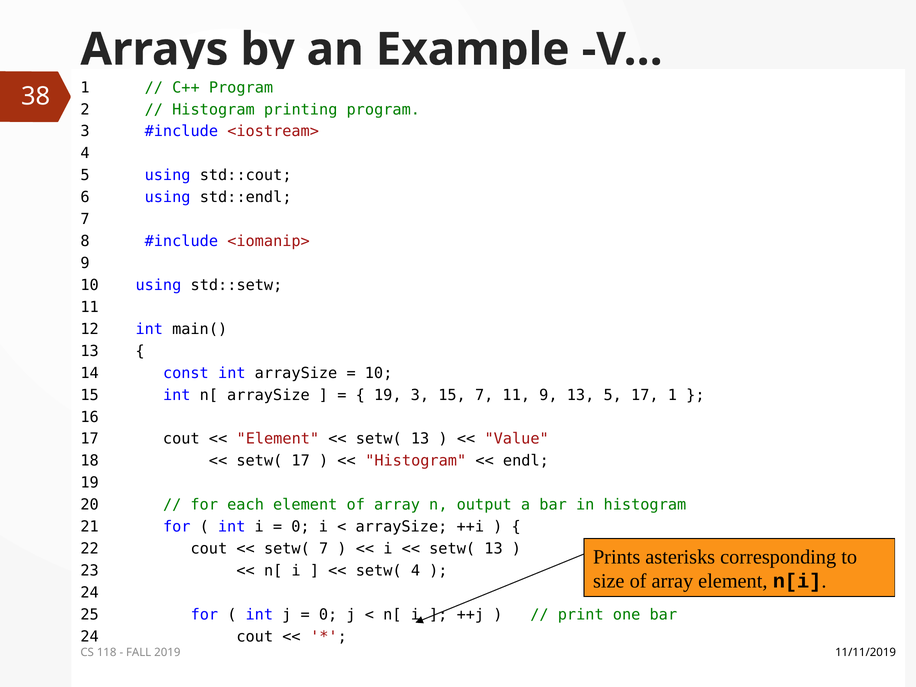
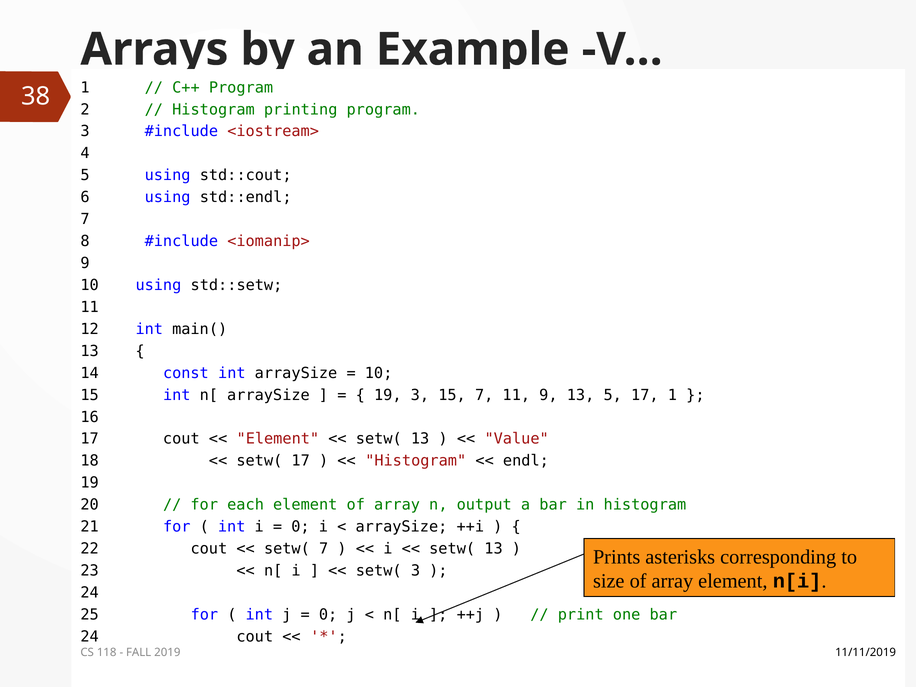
setw( 4: 4 -> 3 (415, 571)
